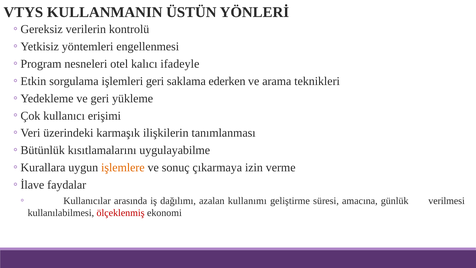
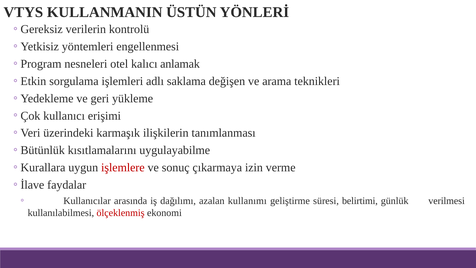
ifadeyle: ifadeyle -> anlamak (180, 64)
işlemleri geri: geri -> adlı (155, 81)
ederken: ederken -> değişen (227, 81)
işlemlere colour: orange -> red (123, 167)
amacına: amacına -> belirtimi (360, 201)
